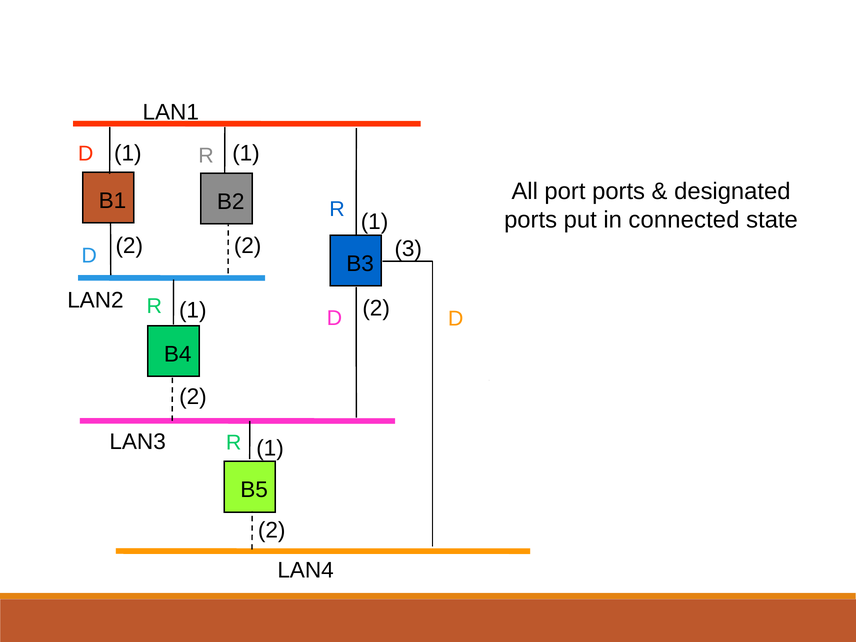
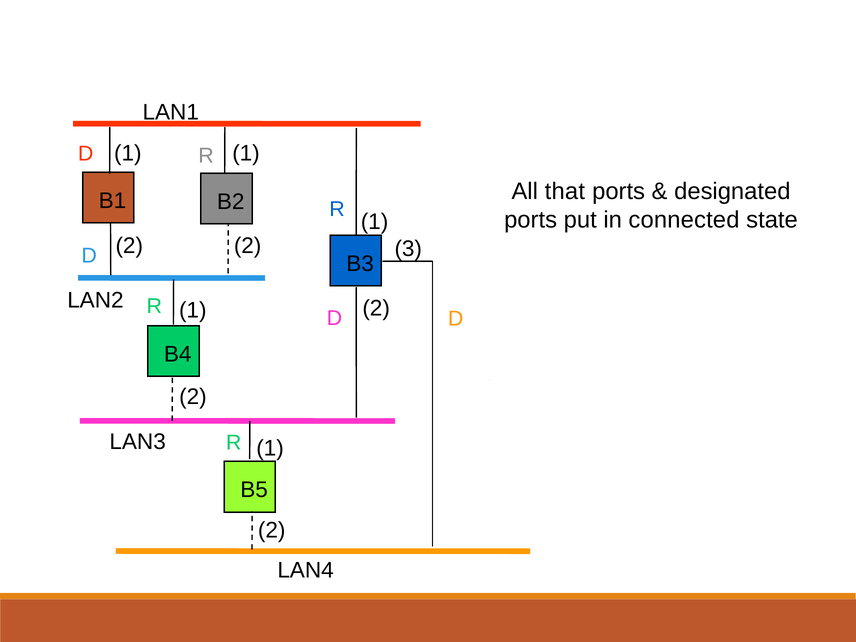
port: port -> that (565, 191)
